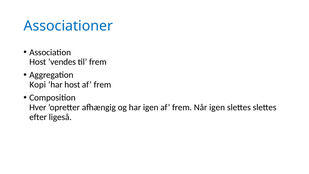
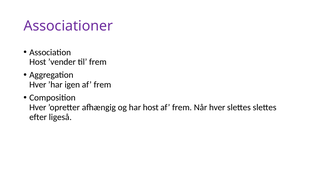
Associationer colour: blue -> purple (68, 26)
’vendes: ’vendes -> ’vender (62, 62)
Kopi: Kopi -> Hver (38, 85)
’har host: host -> igen (72, 85)
har igen: igen -> host (151, 107)
Når igen: igen -> hver (217, 107)
